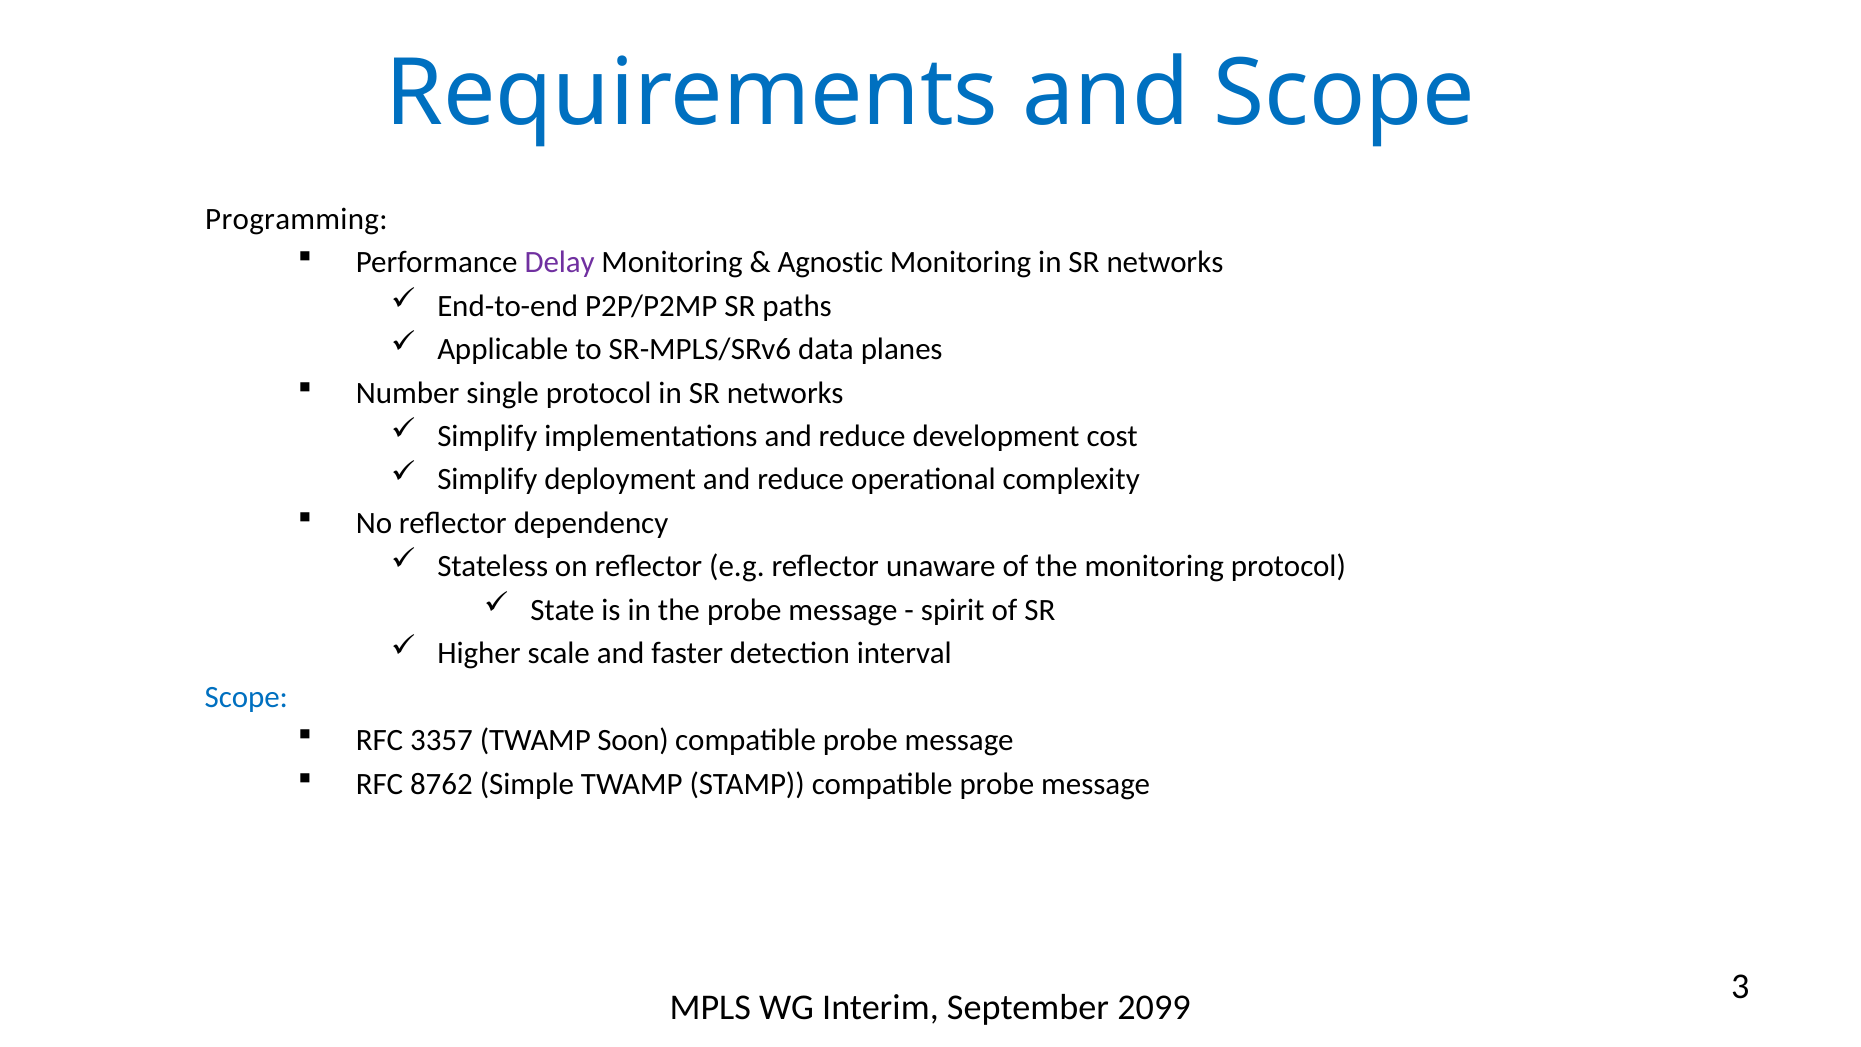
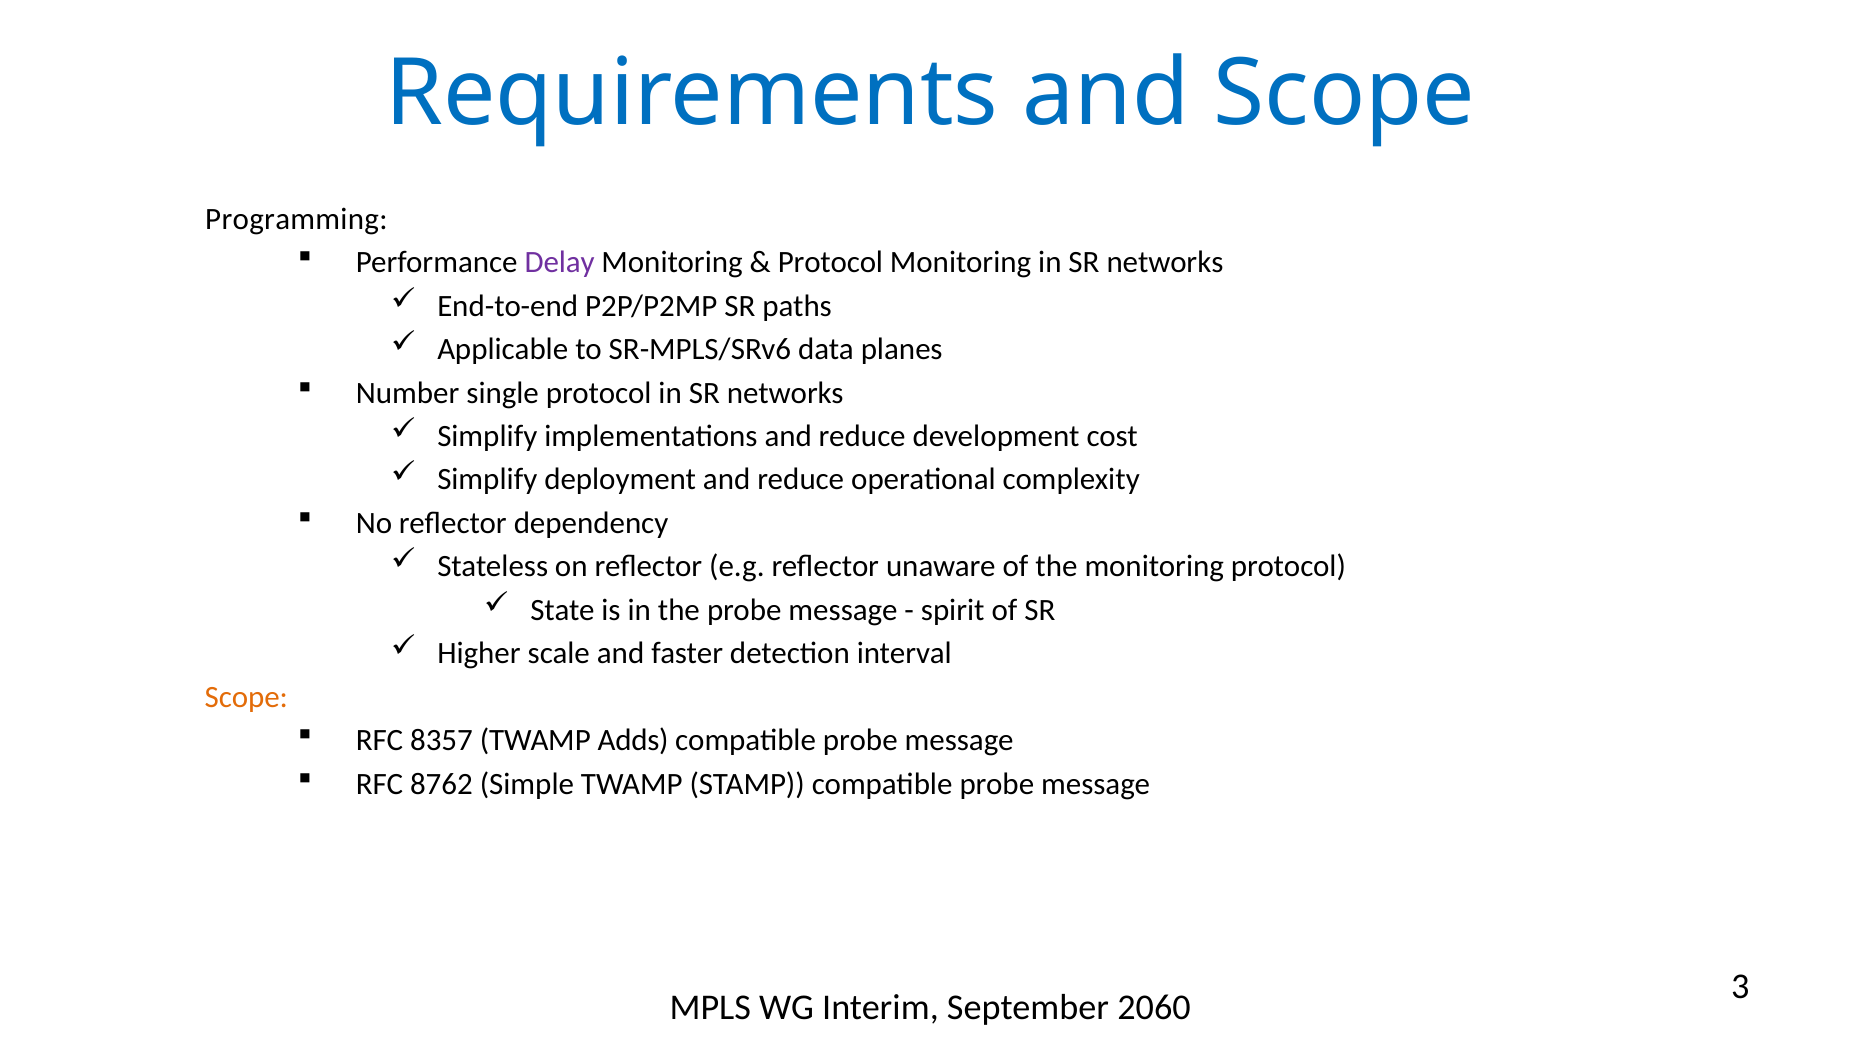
Agnostic: Agnostic -> Protocol (830, 262)
Scope colour: blue -> orange (246, 697)
3357: 3357 -> 8357 (441, 740)
Soon: Soon -> Adds (633, 740)
2099: 2099 -> 2060 (1154, 1008)
